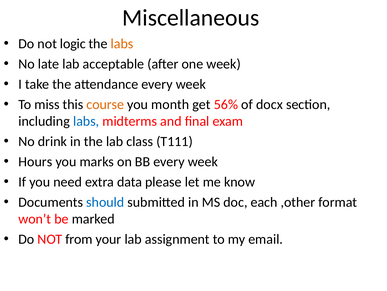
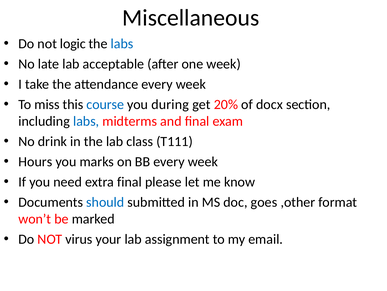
labs colour: orange -> blue (122, 44)
course colour: orange -> blue (105, 104)
month: month -> during (170, 104)
56%: 56% -> 20% (226, 104)
extra data: data -> final (129, 182)
each: each -> goes (264, 202)
from: from -> virus (79, 239)
